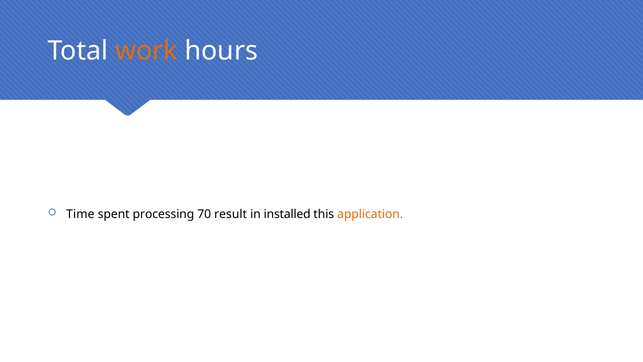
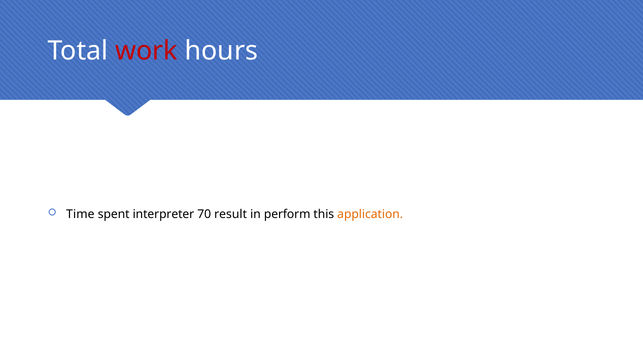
work colour: orange -> red (146, 51)
processing: processing -> interpreter (163, 214)
installed: installed -> perform (287, 214)
